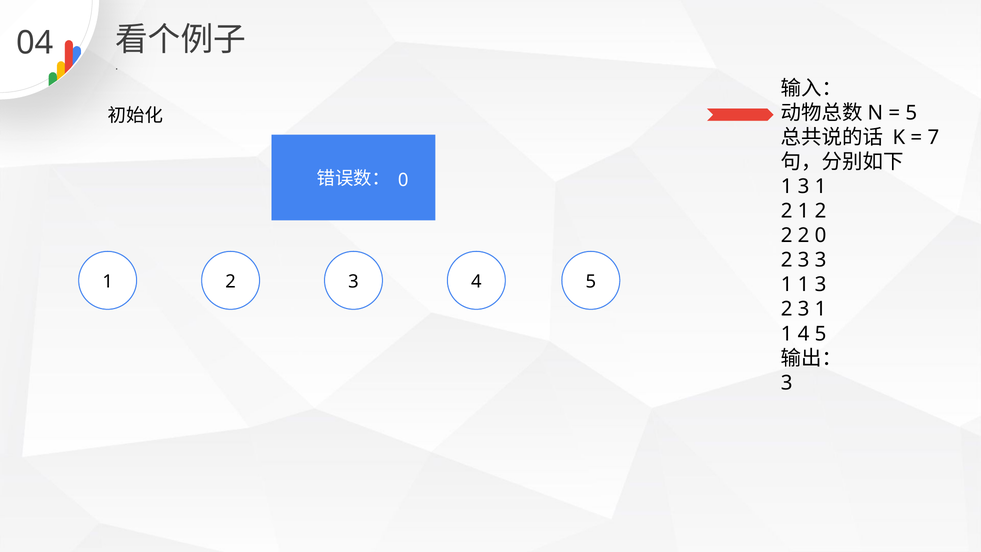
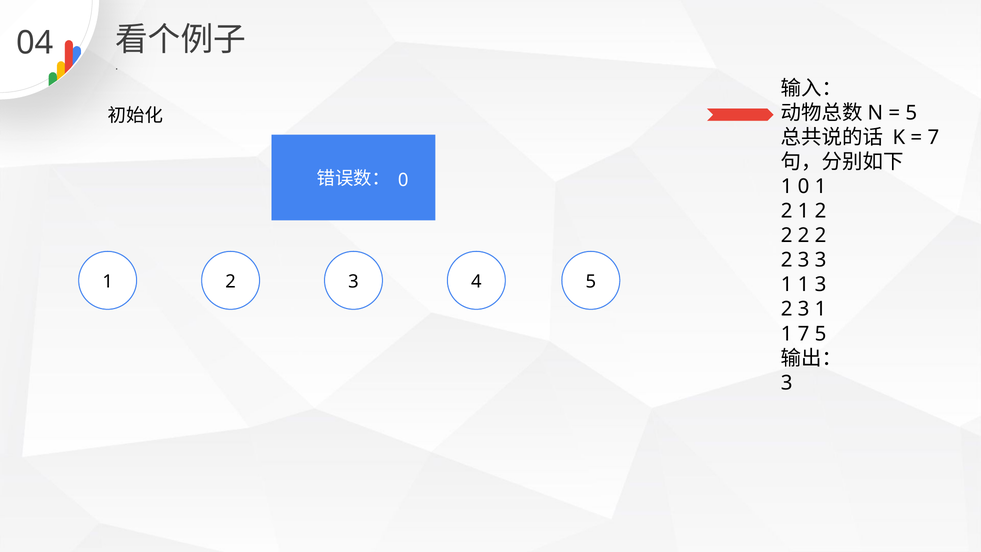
3: 3 -> 0 (804, 186)
0: 0 -> 2 (821, 236)
1 4: 4 -> 7 (804, 334)
